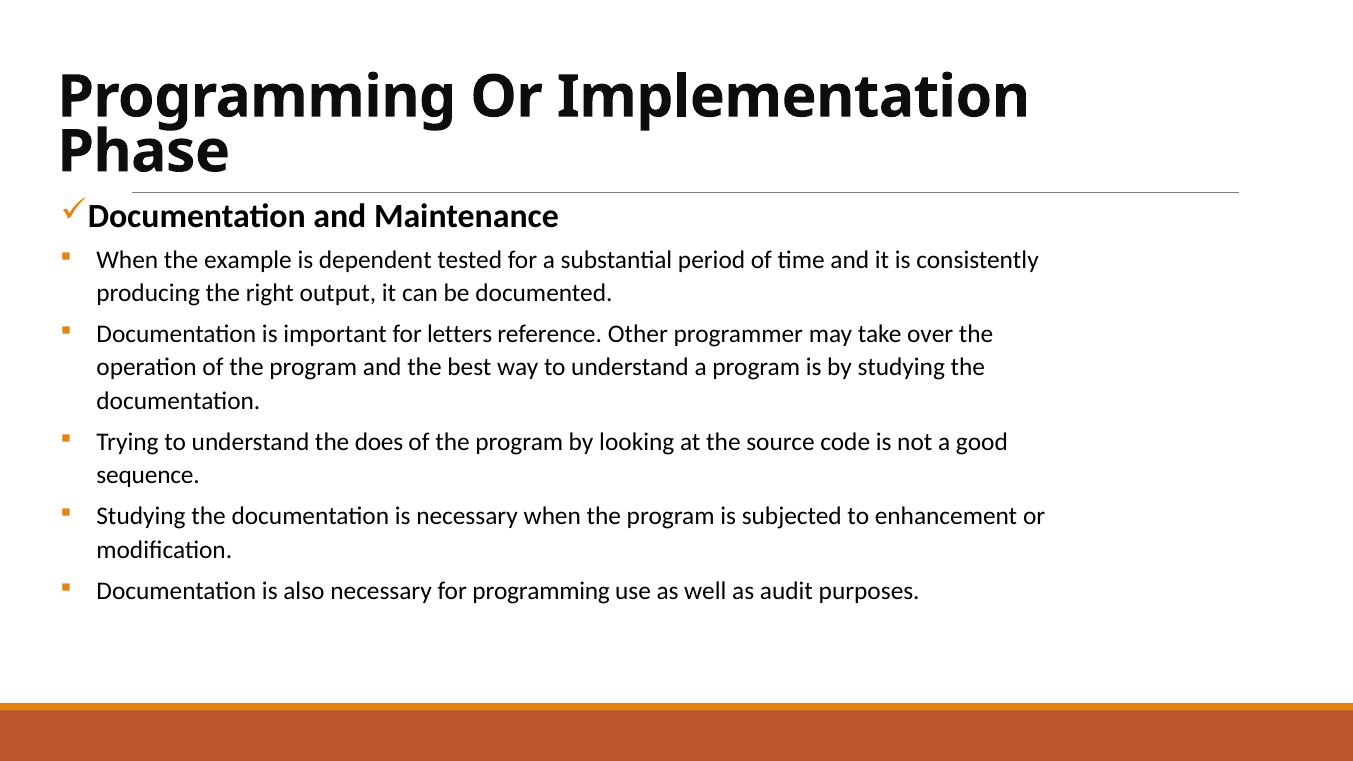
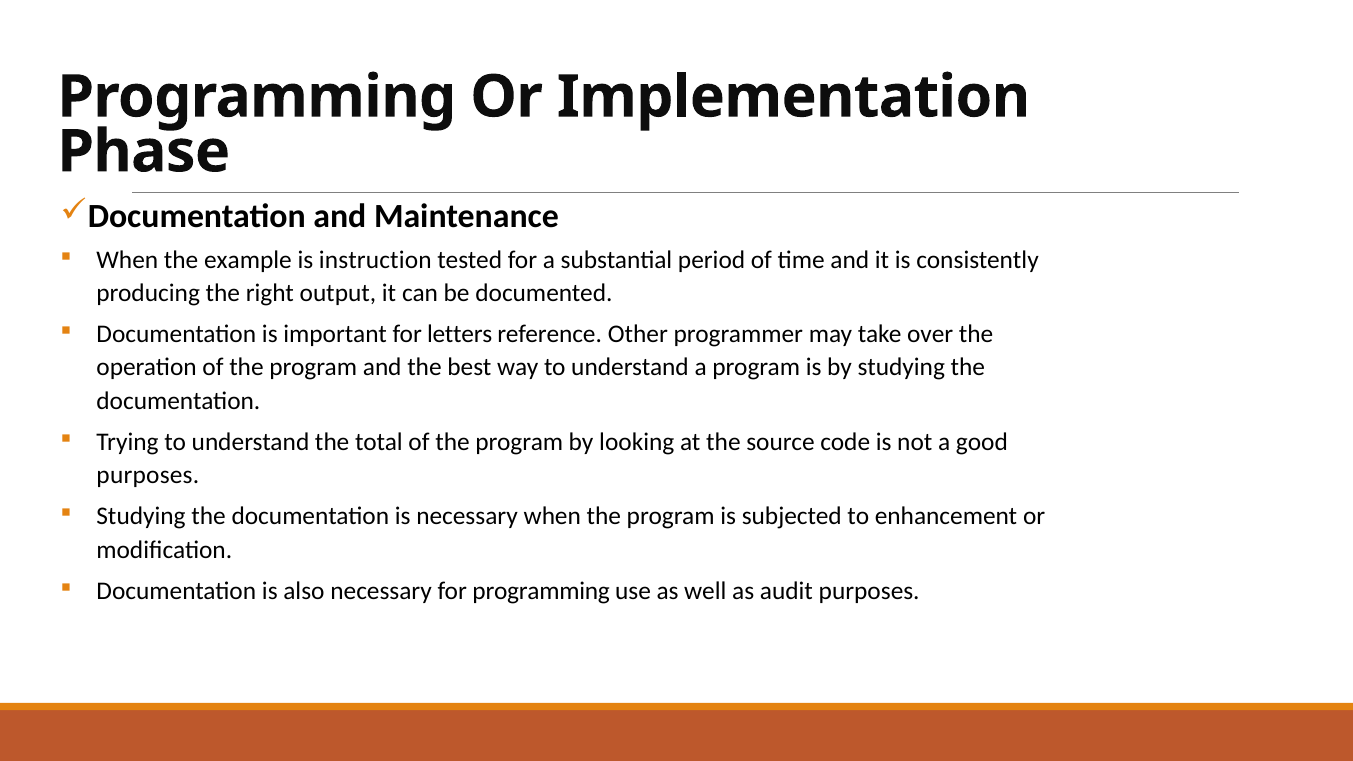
dependent: dependent -> instruction (375, 260)
does: does -> total (379, 442)
sequence: sequence -> purposes (148, 475)
